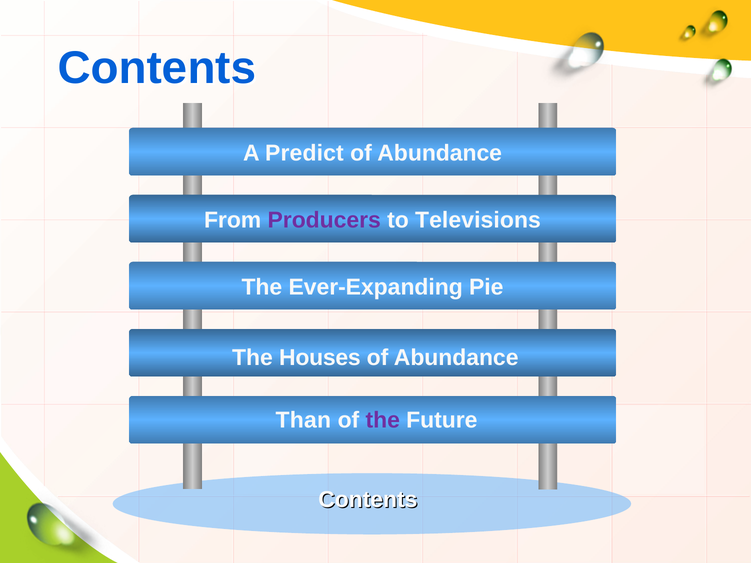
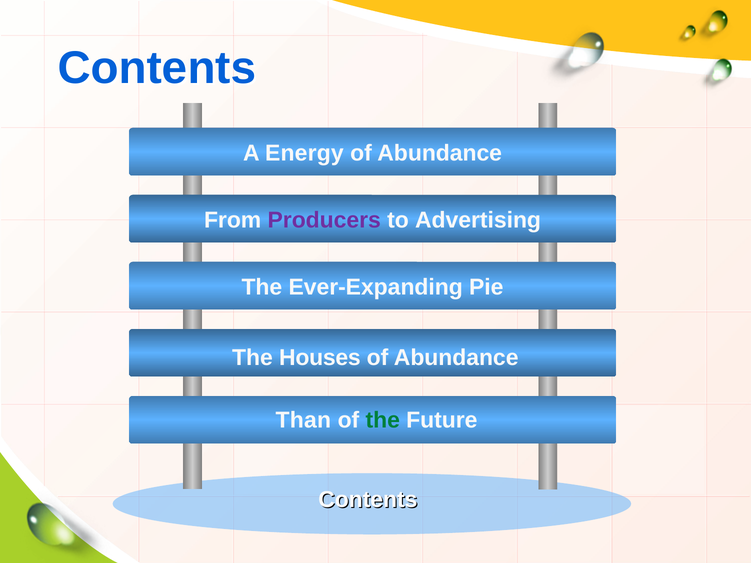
Predict: Predict -> Energy (304, 153)
Televisions: Televisions -> Advertising (478, 220)
the colour: purple -> green (383, 421)
